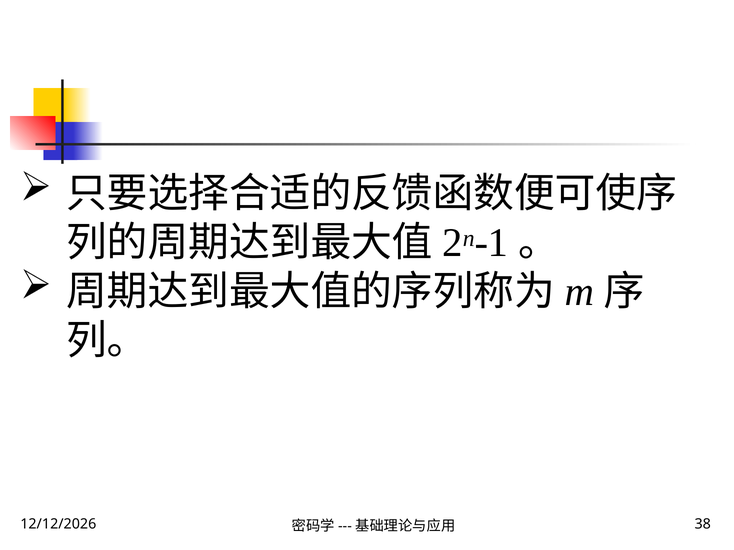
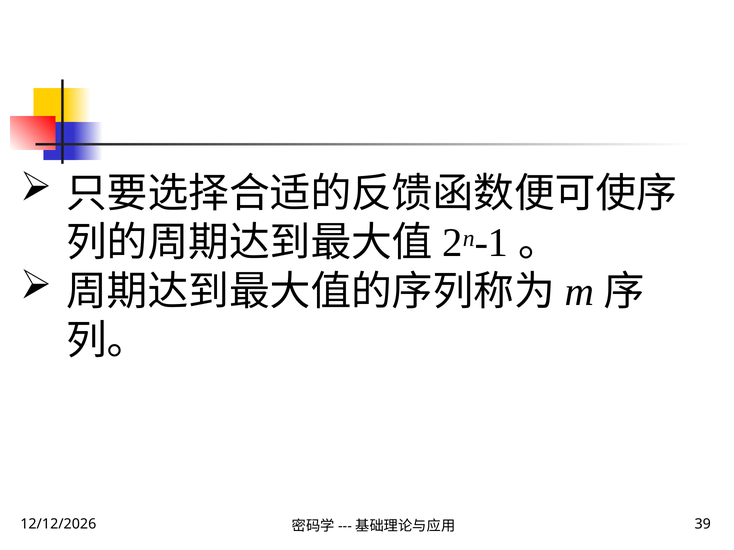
38: 38 -> 39 (703, 524)
